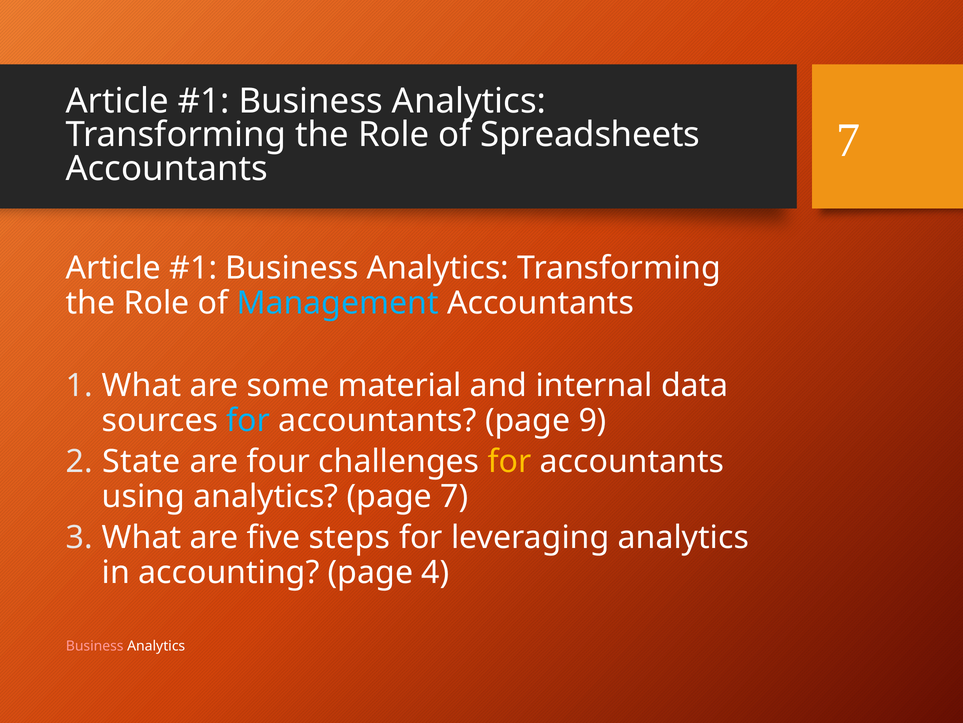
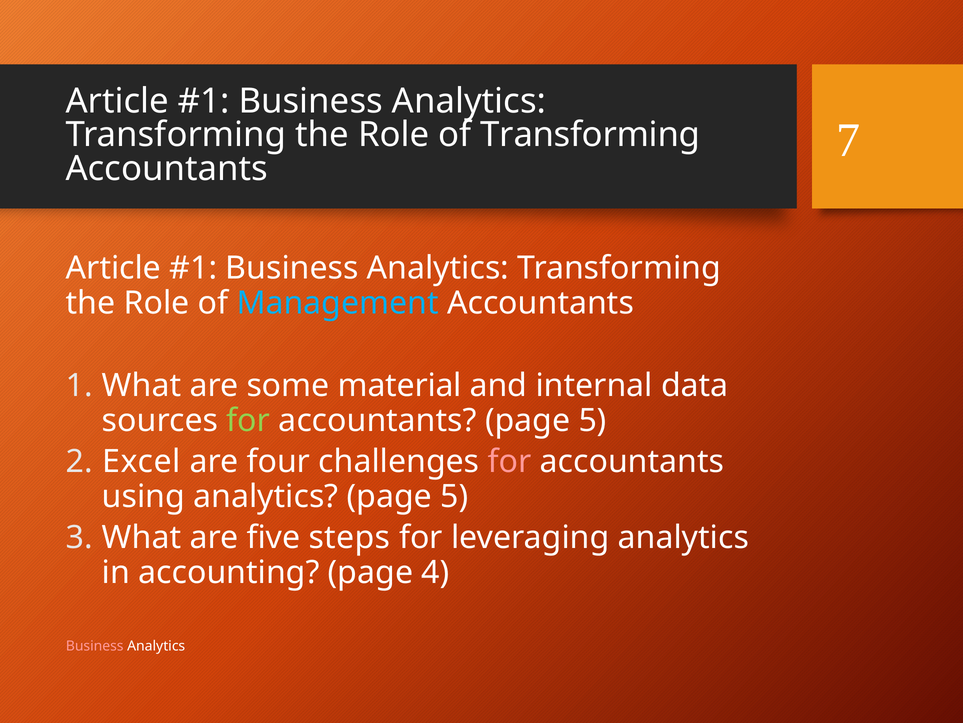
of Spreadsheets: Spreadsheets -> Transforming (590, 135)
for colour: light blue -> light green (248, 420)
accountants page 9: 9 -> 5 (593, 420)
State: State -> Excel (141, 461)
for colour: yellow -> pink (510, 461)
analytics page 7: 7 -> 5 (454, 496)
